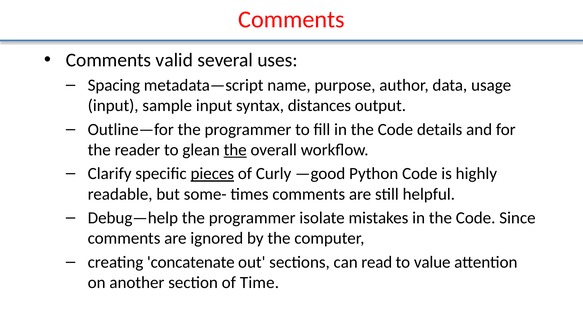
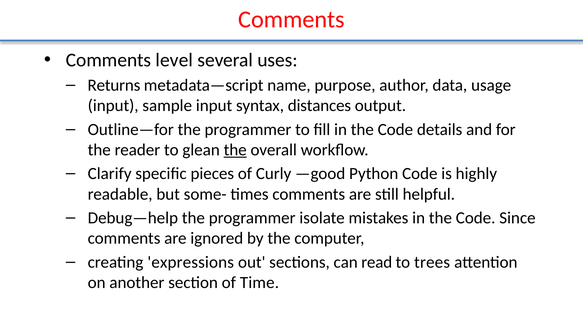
valid: valid -> level (174, 60)
Spacing: Spacing -> Returns (114, 85)
pieces underline: present -> none (212, 174)
concatenate: concatenate -> expressions (191, 262)
value: value -> trees (432, 262)
